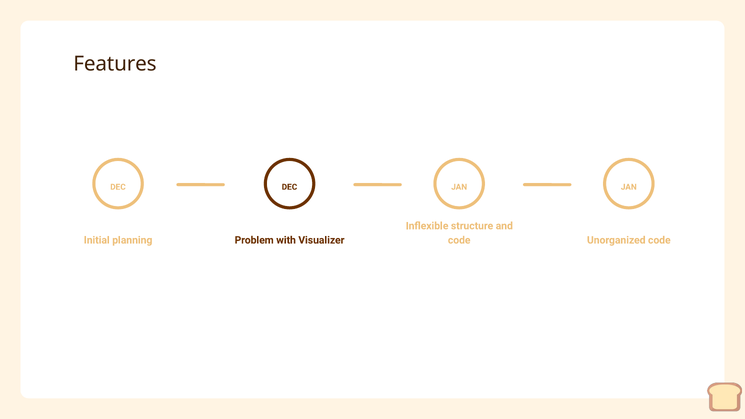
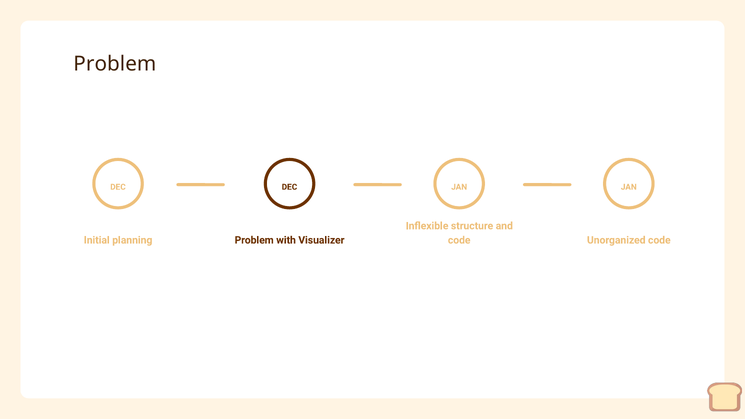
Features: Features -> Problem (115, 64)
